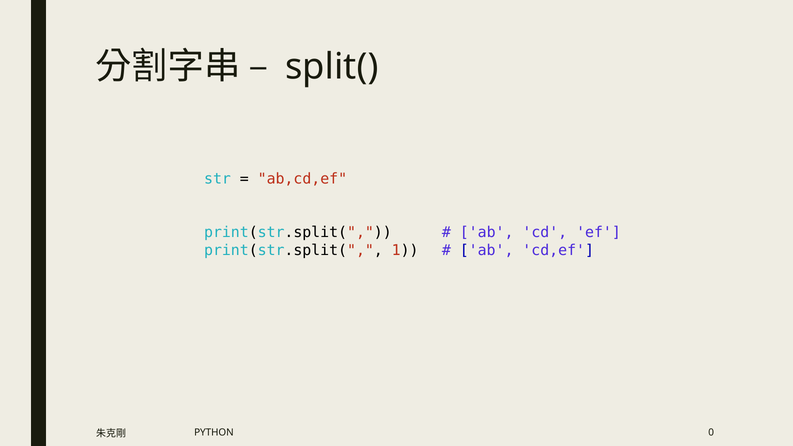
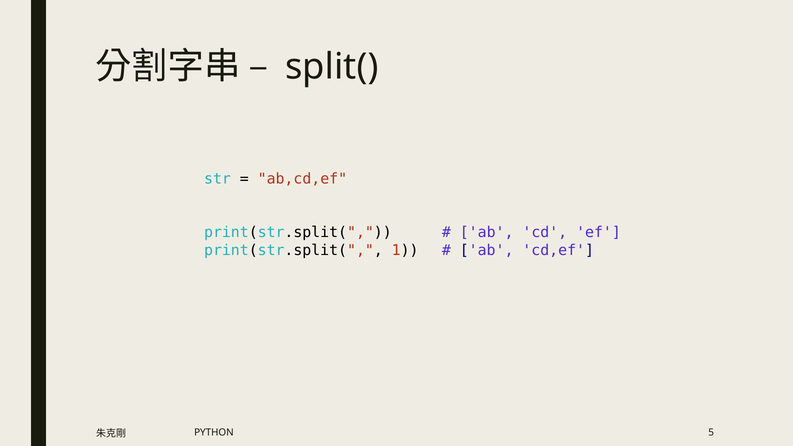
0: 0 -> 5 (711, 433)
